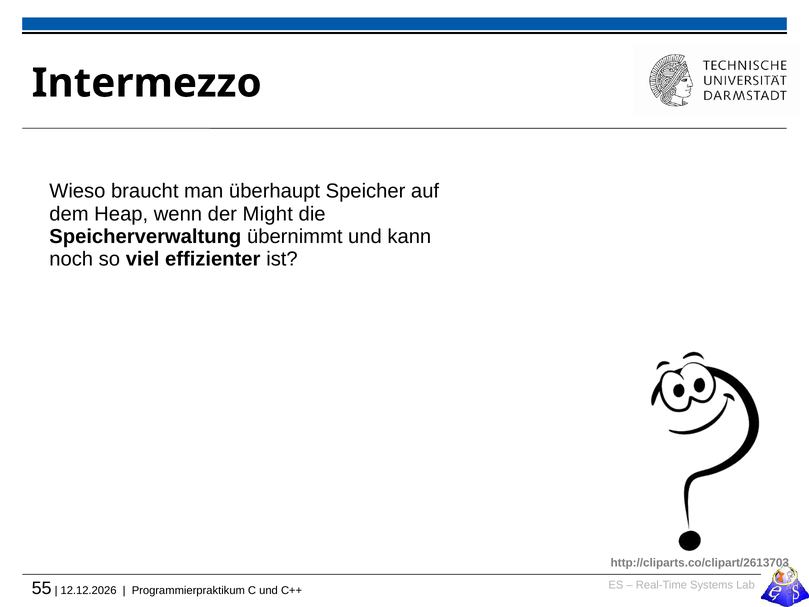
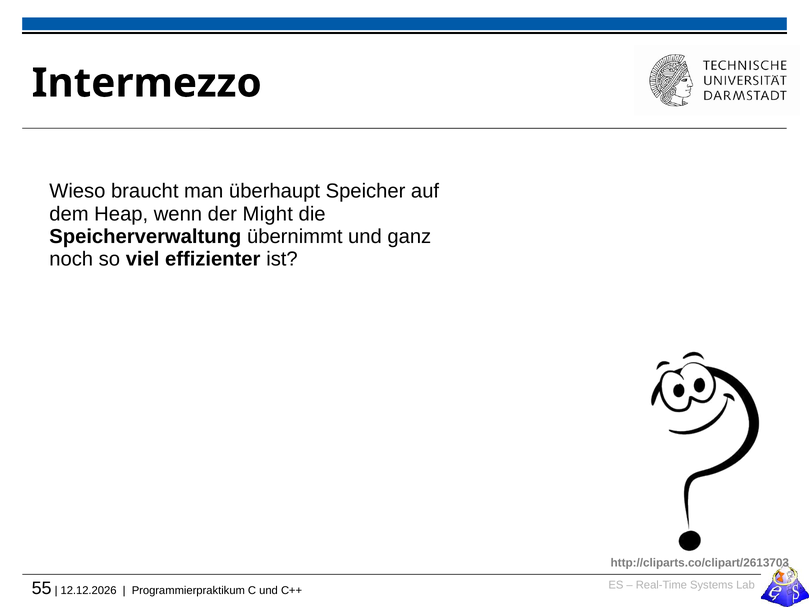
kann: kann -> ganz (409, 236)
